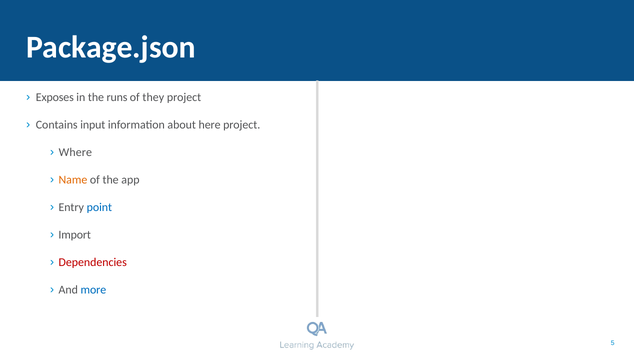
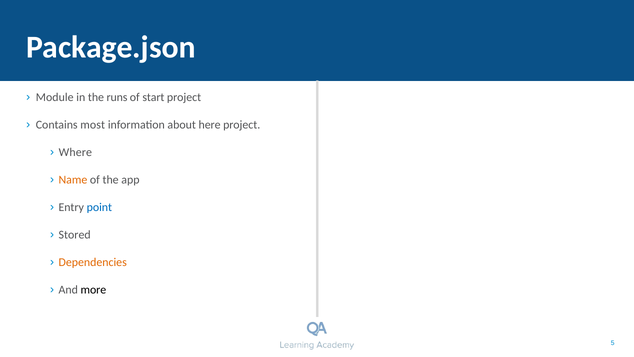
Exposes: Exposes -> Module (55, 97)
they: they -> start (153, 97)
input: input -> most (93, 125)
Import: Import -> Stored (75, 235)
Dependencies colour: red -> orange (93, 262)
more colour: blue -> black (93, 289)
